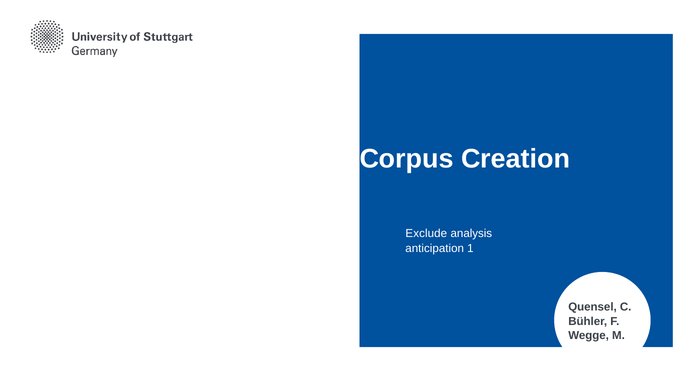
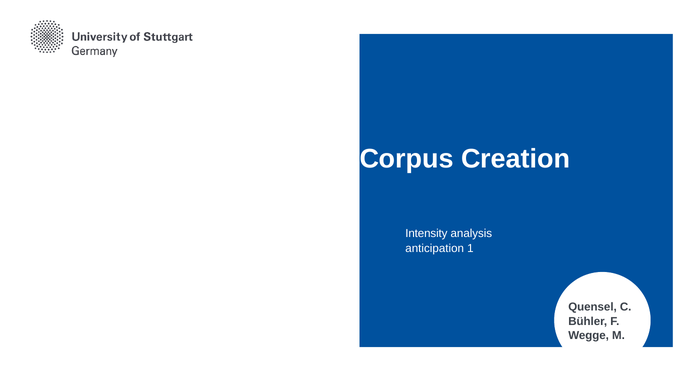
Exclude: Exclude -> Intensity (426, 233)
